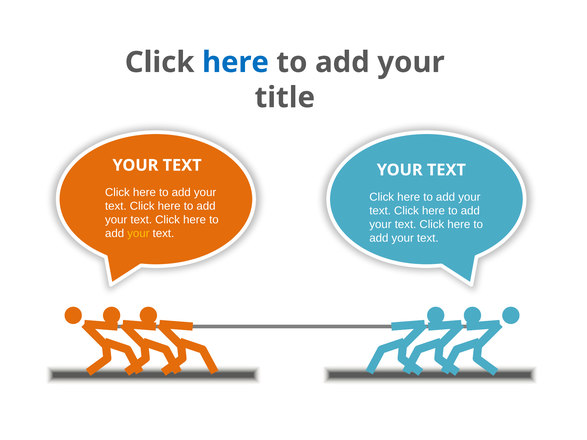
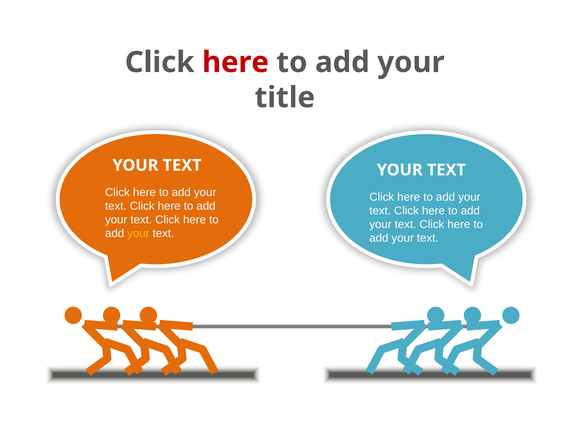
here colour: blue -> red (235, 62)
